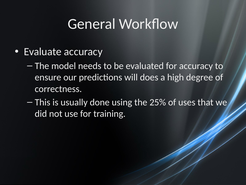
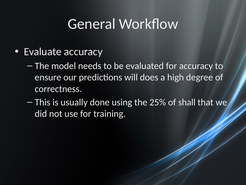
uses: uses -> shall (187, 102)
